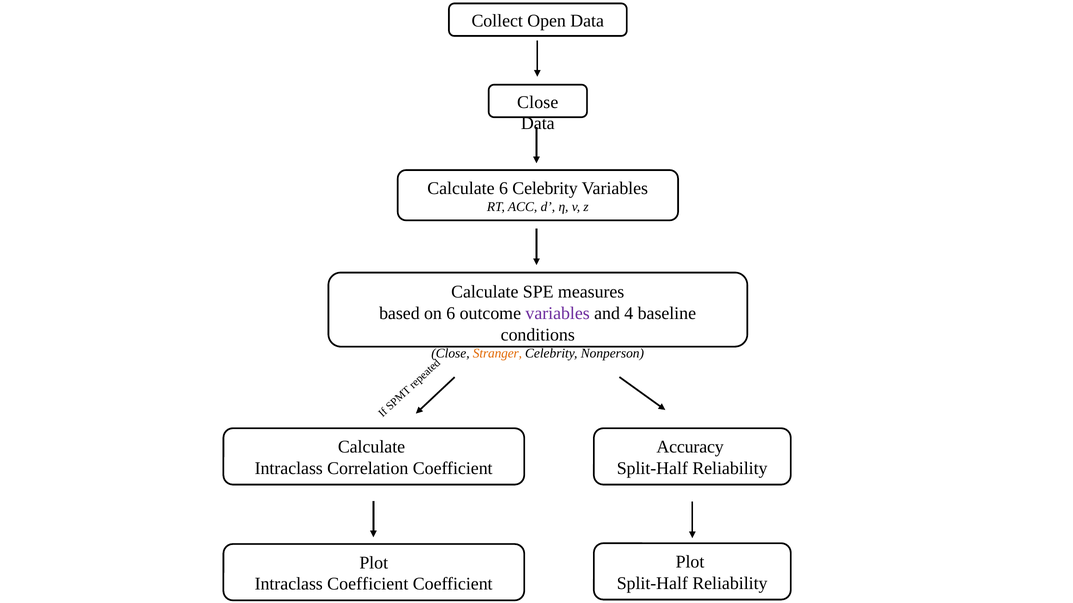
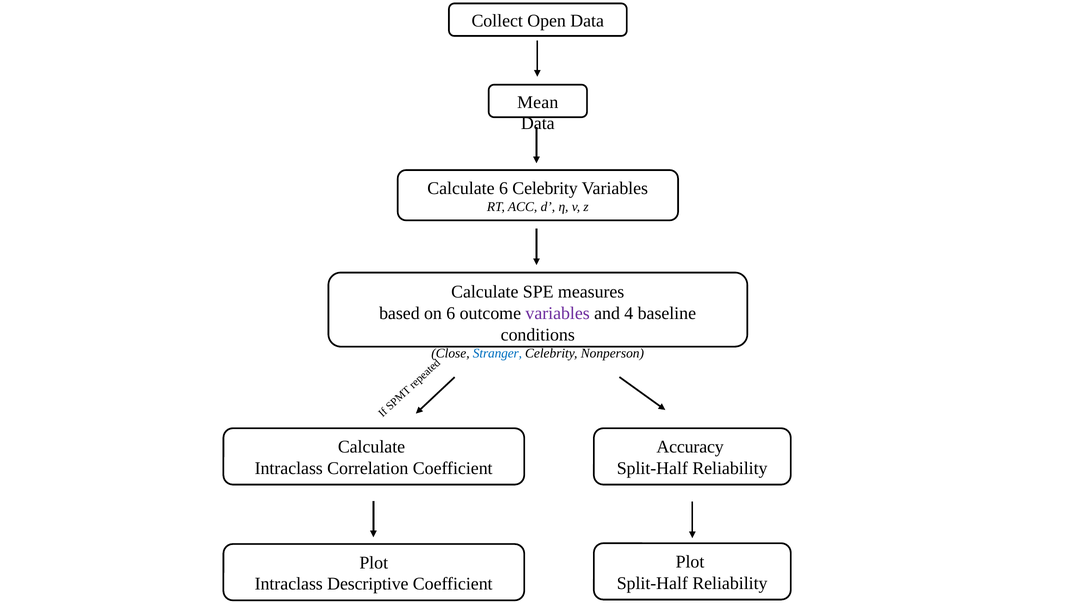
Close: Close -> Mean (538, 102)
Stranger colour: orange -> blue (497, 354)
Intraclass Coefficient: Coefficient -> Descriptive (368, 585)
